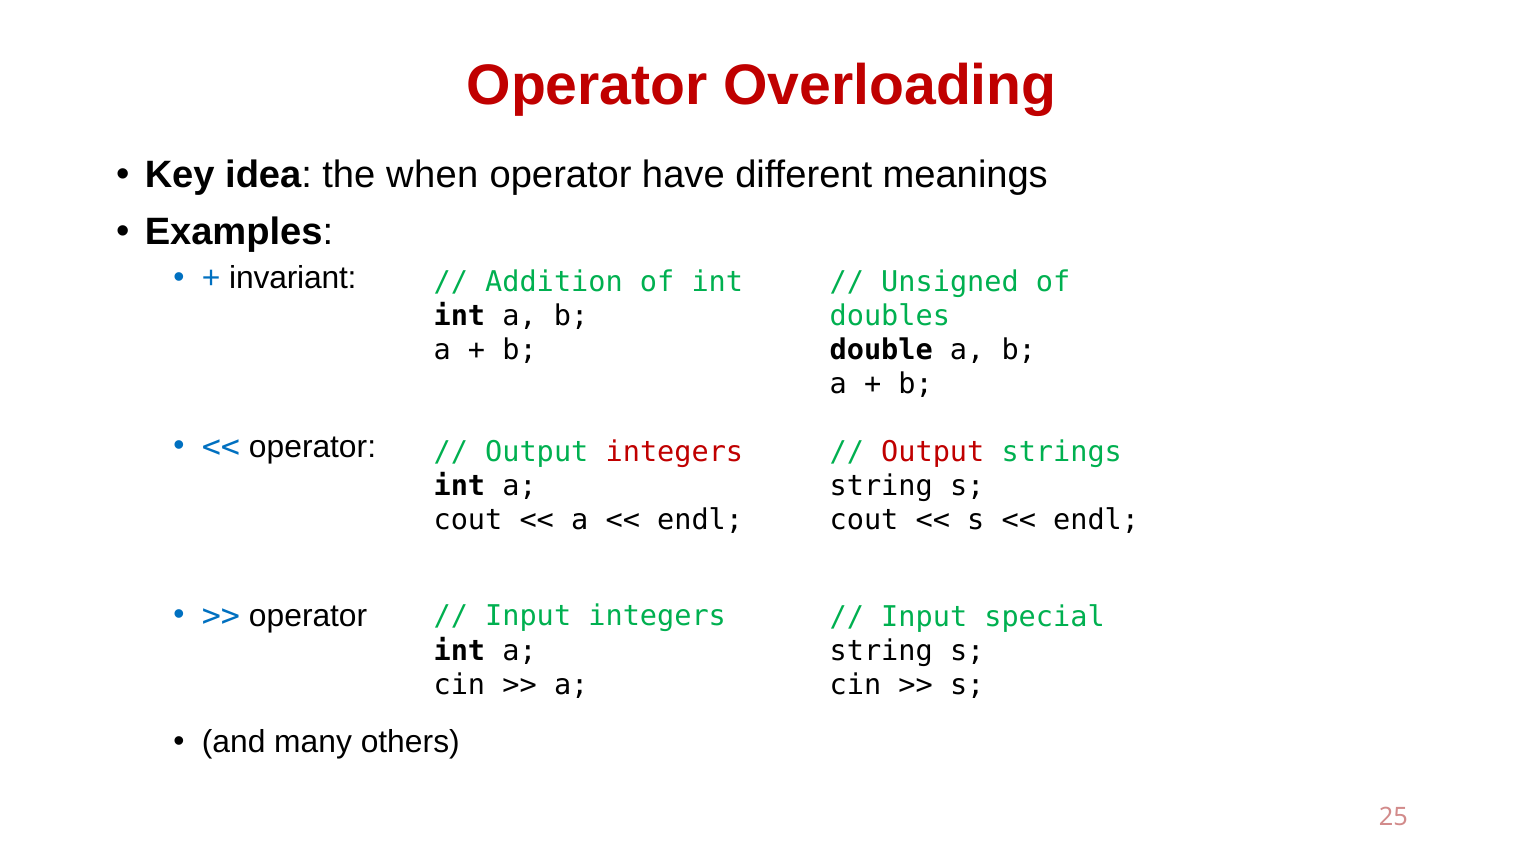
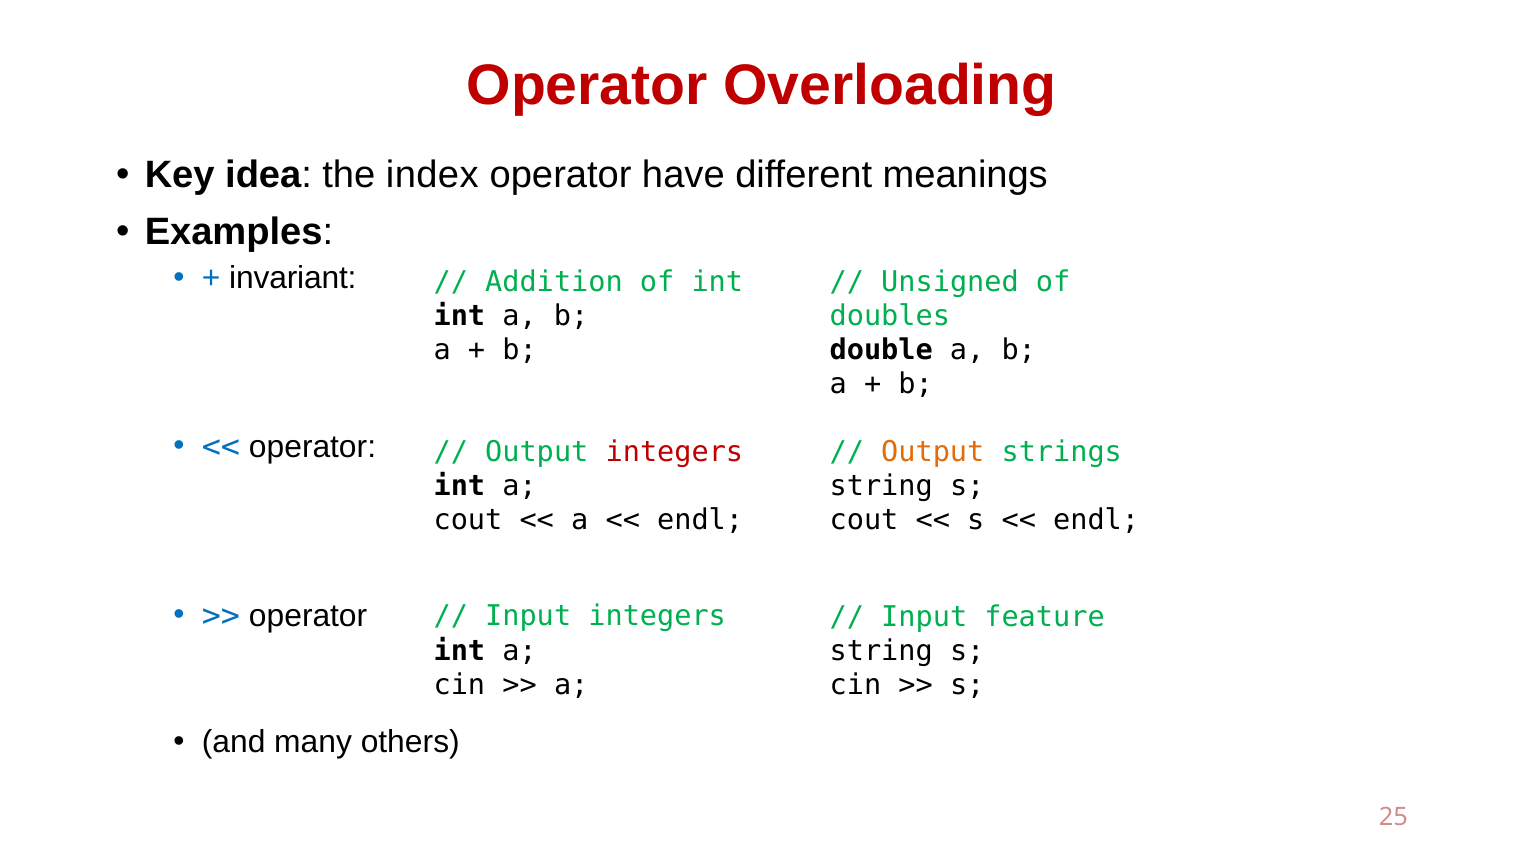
when: when -> index (432, 175)
Output colour: red -> orange (933, 452)
special: special -> feature (1045, 617)
